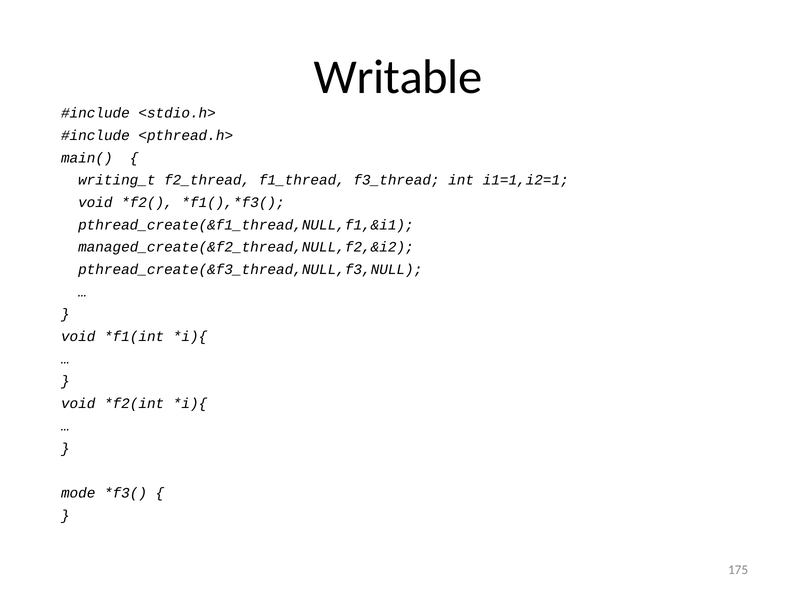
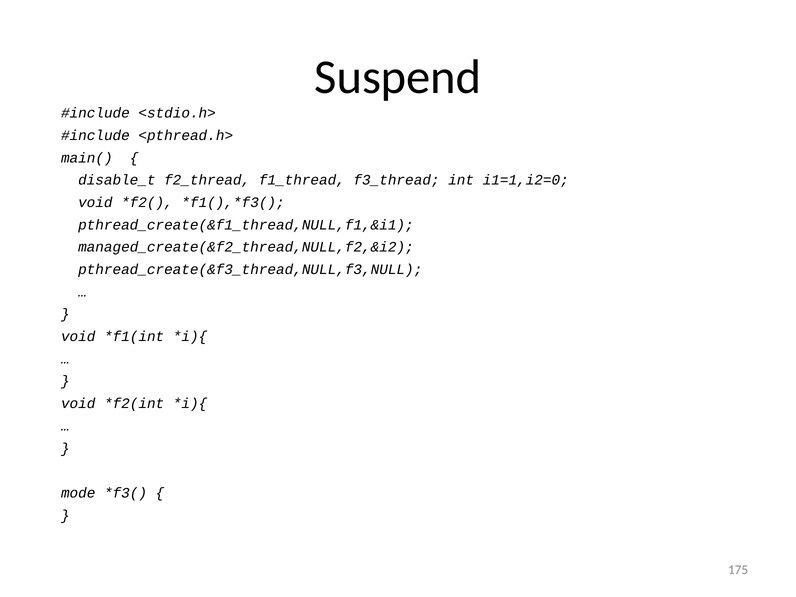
Writable: Writable -> Suspend (398, 77)
writing_t: writing_t -> disable_t (117, 180)
i1=1,i2=1: i1=1,i2=1 -> i1=1,i2=0 (526, 180)
